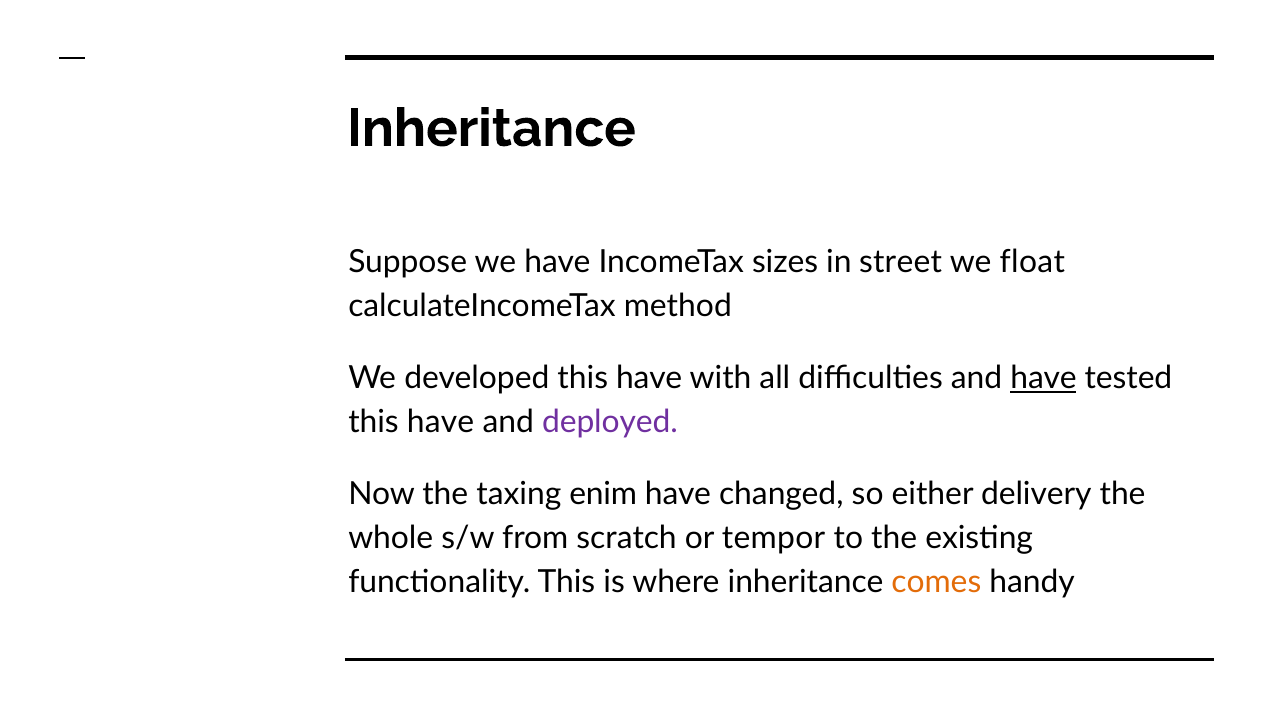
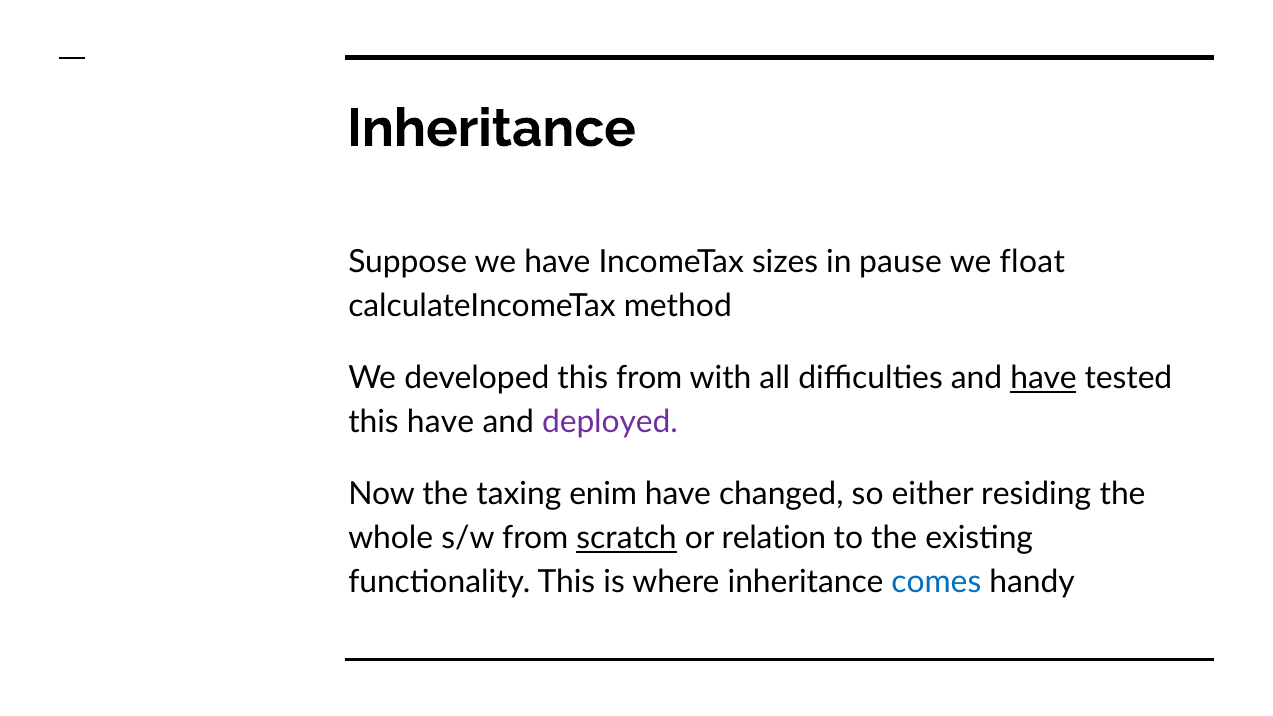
street: street -> pause (901, 262)
developed this have: have -> from (649, 378)
delivery: delivery -> residing (1036, 494)
scratch underline: none -> present (627, 538)
tempor: tempor -> relation (774, 538)
comes colour: orange -> blue (936, 582)
